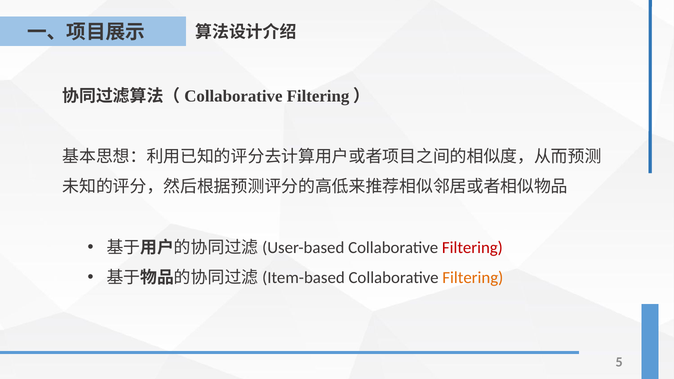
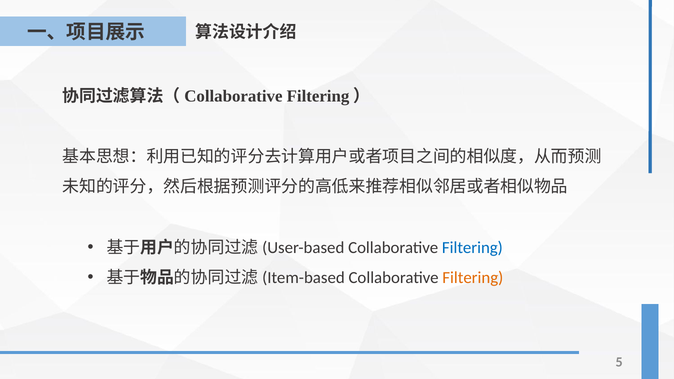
Filtering colour: red -> blue (472, 248)
